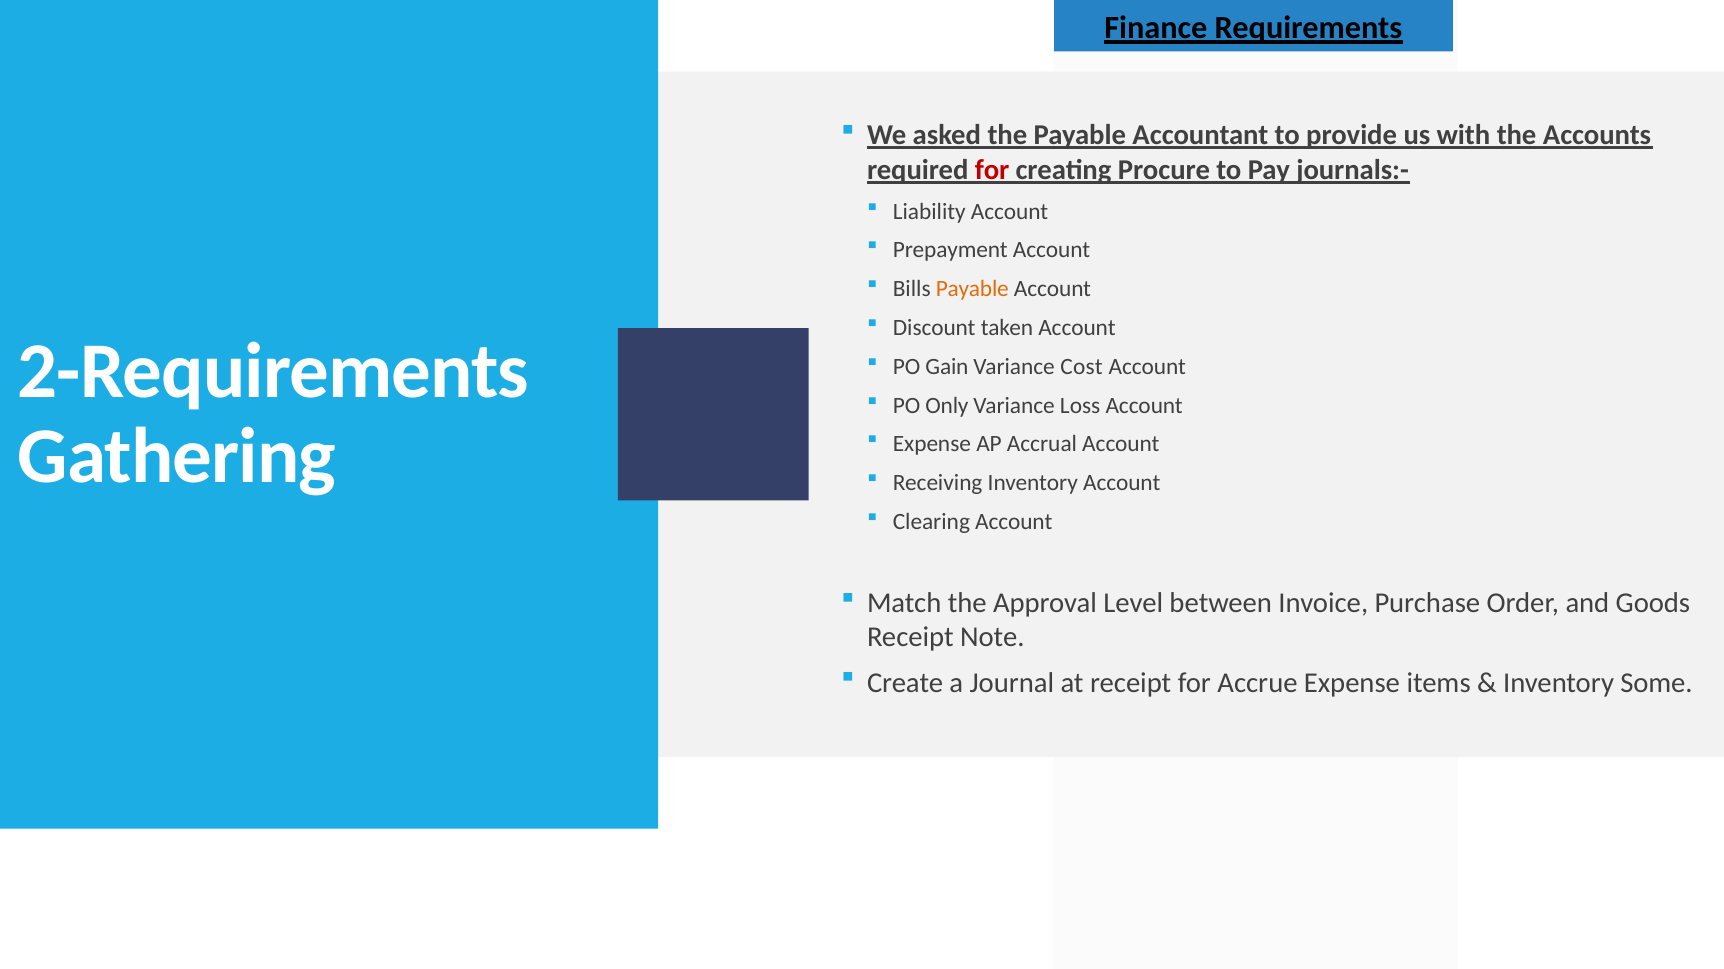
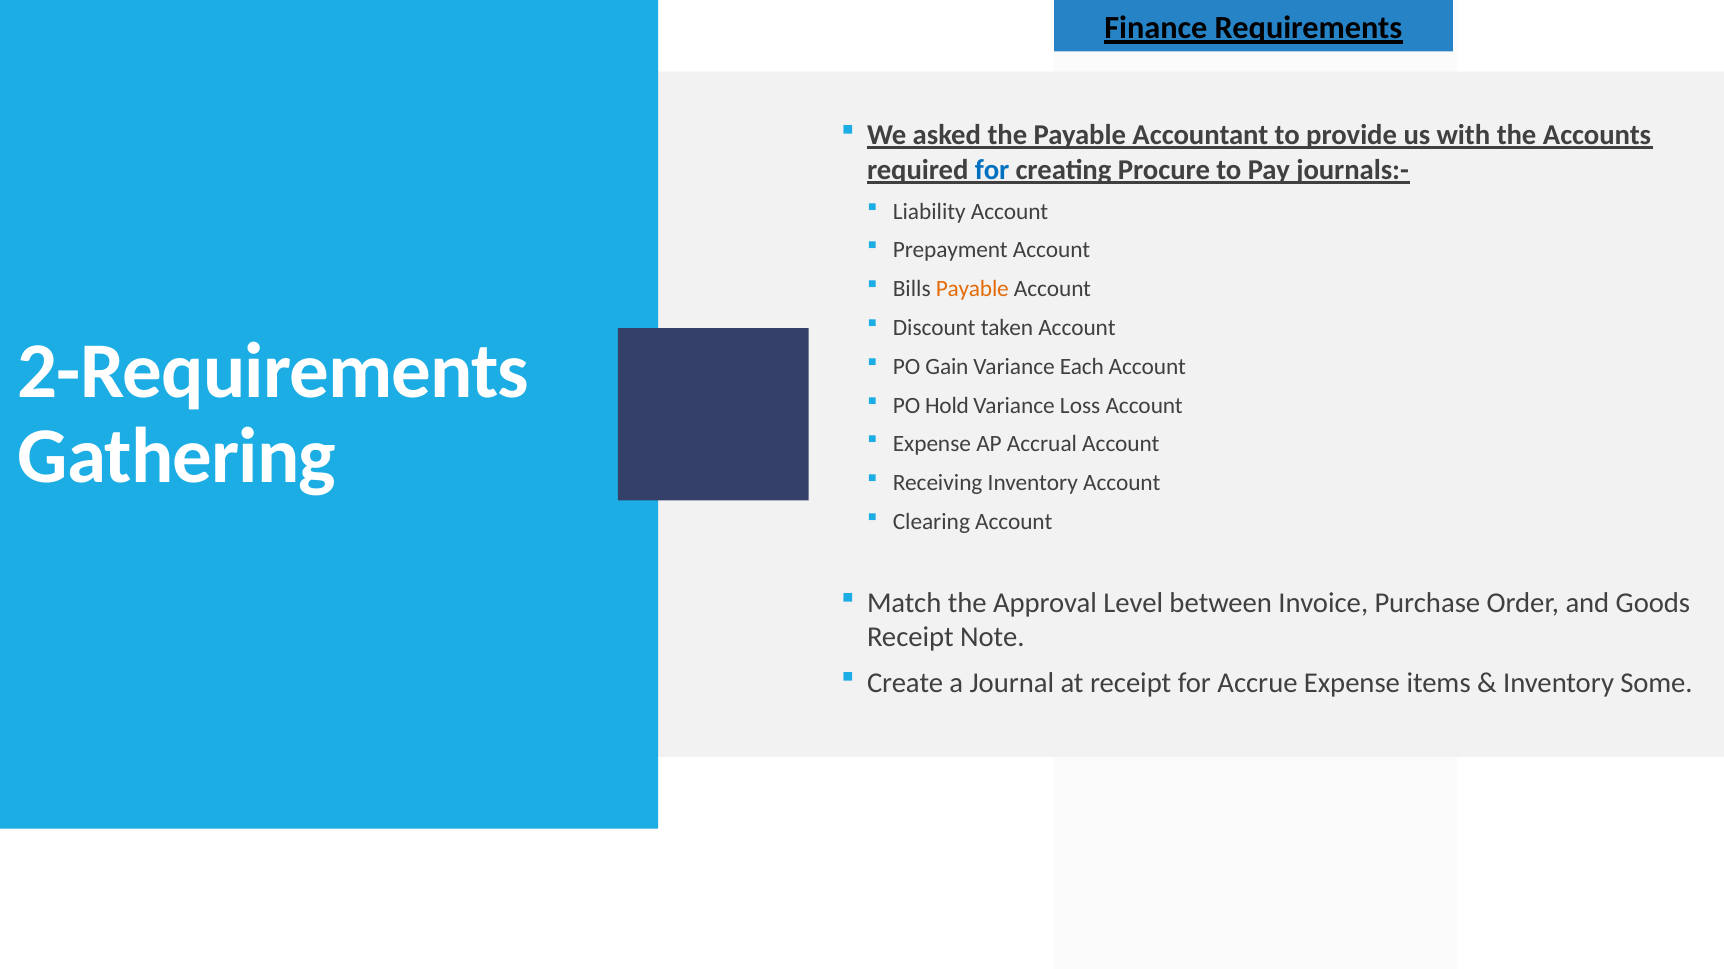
for colour: red -> blue (992, 170)
Cost: Cost -> Each (1082, 367)
Only: Only -> Hold (947, 406)
